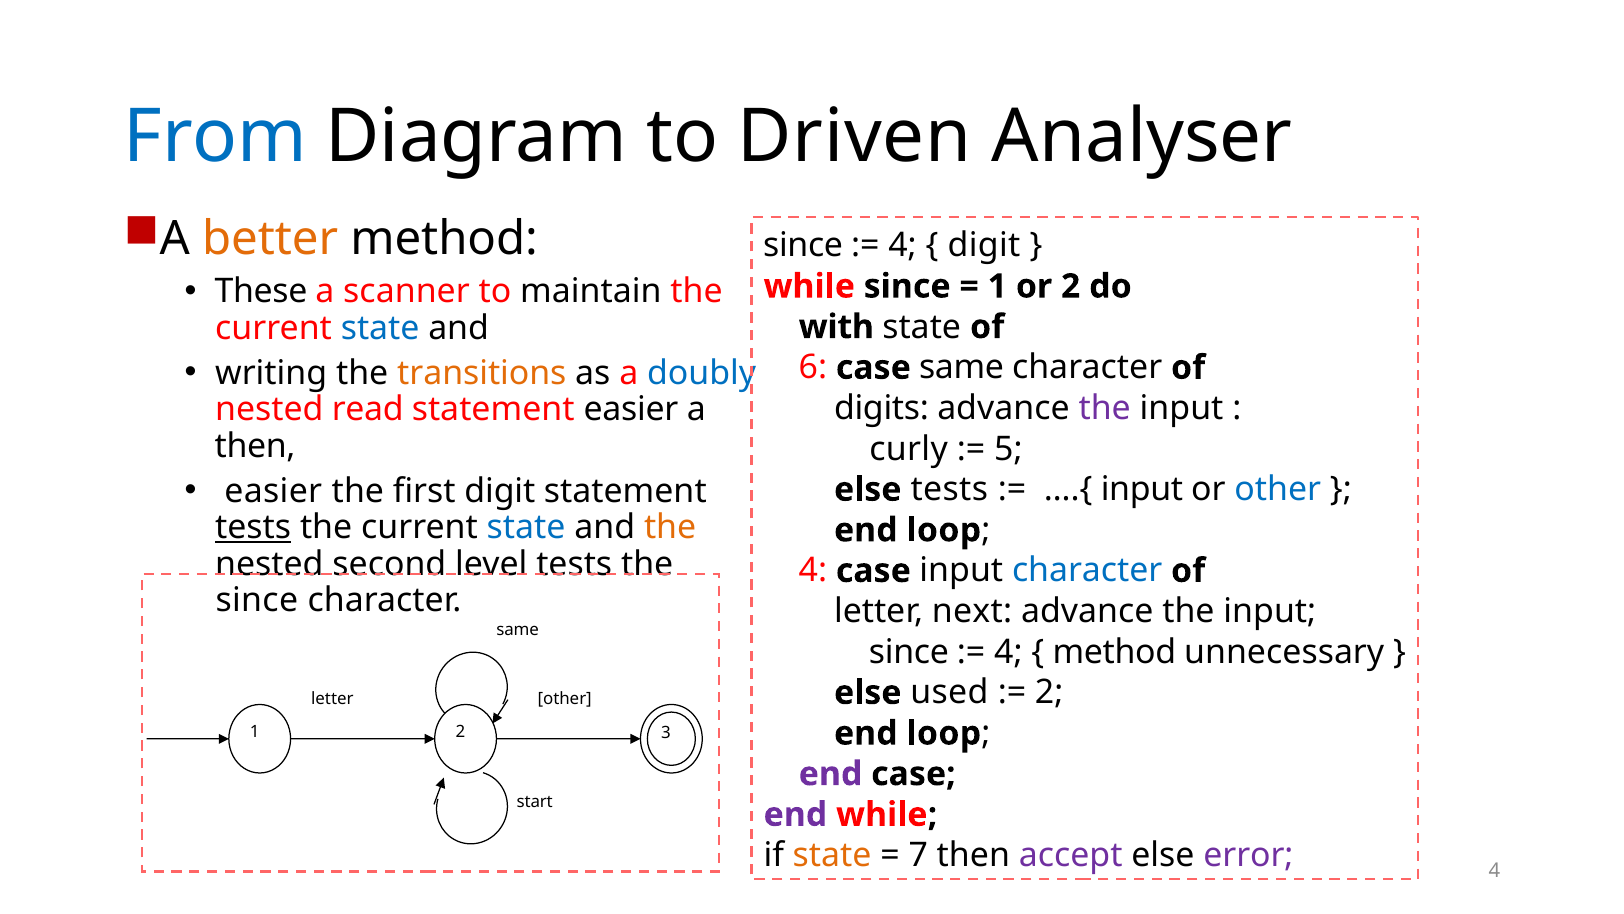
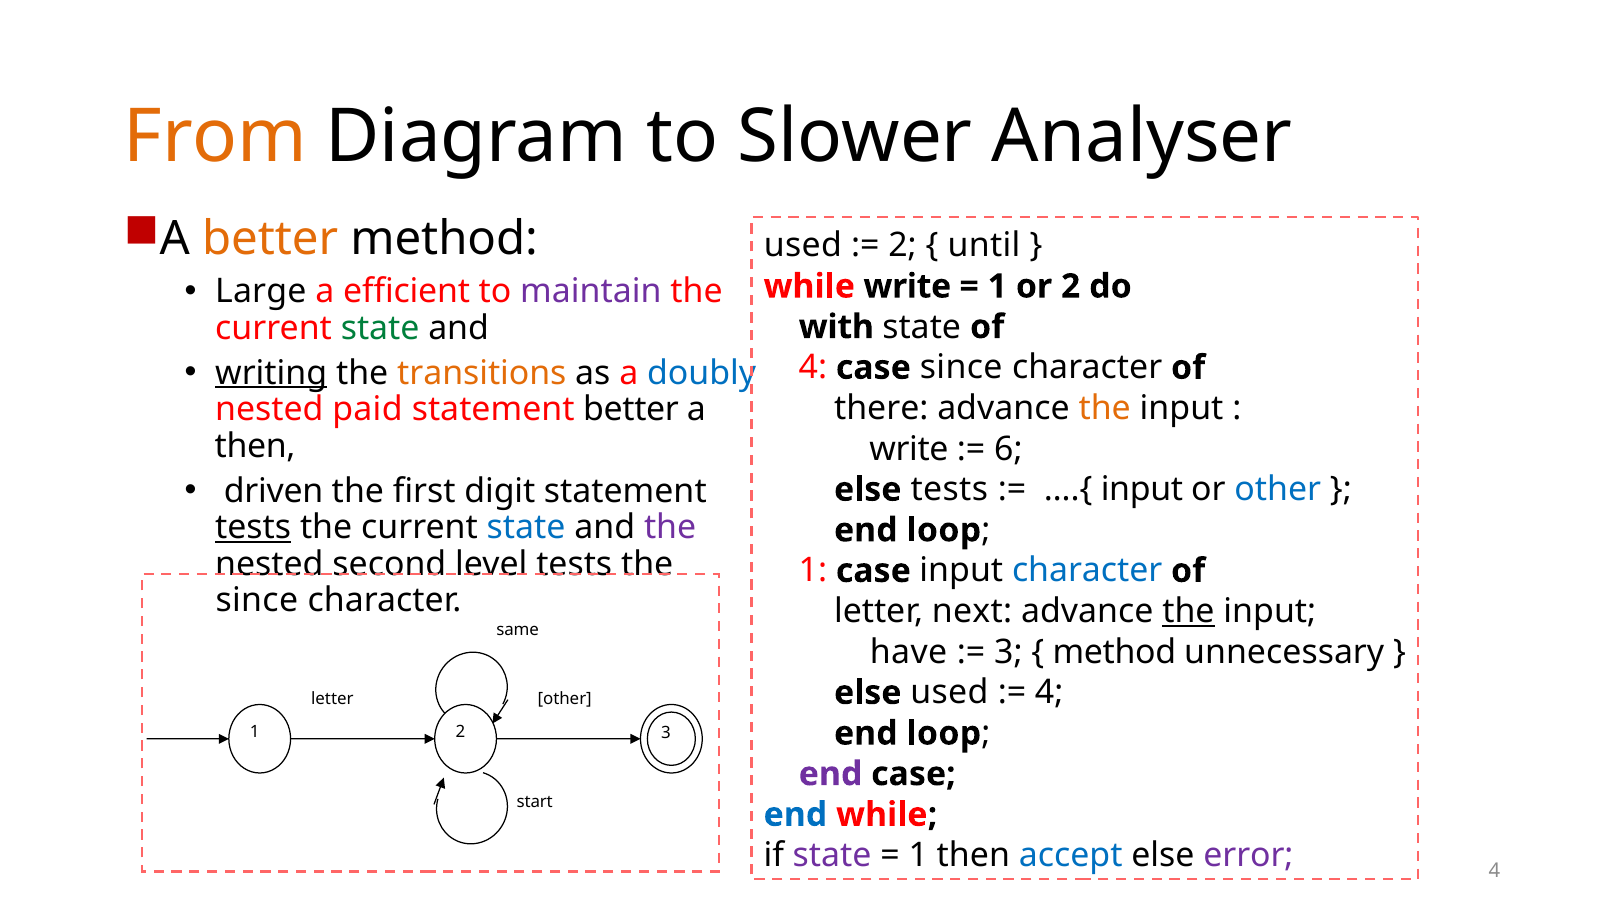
From colour: blue -> orange (215, 136)
Driven: Driven -> Slower (855, 136)
since: since -> used (803, 246)
4: 4 -> 2 (903, 246)
digit: digit -> until (984, 246)
These: These -> Large (261, 291)
scanner: scanner -> efficient (407, 291)
maintain colour: black -> purple (591, 291)
while since: since -> write (907, 286)
state colour: blue -> green (380, 328)
writing underline: none -> present (271, 373)
6: 6 -> 4 (813, 367)
case same: same -> since (961, 367)
digits: digits -> there (881, 408)
the colour: purple -> orange (1105, 408)
read: read -> paid (367, 409)
statement easier: easier -> better (631, 409)
curly: curly -> write (909, 449)
5: 5 -> 6 (1008, 449)
easier: easier -> driven (274, 491)
the colour: orange -> purple (670, 527)
4: 4 -> 1 (813, 570)
the underline: none -> present (1188, 611)
since: since -> have (909, 652)
4: 4 -> 3 (1008, 652)
2: 2 -> 4 (1049, 692)
end colour: purple -> blue (795, 814)
state colour: orange -> purple (832, 855)
7: 7 -> 1 (918, 855)
accept colour: purple -> blue (1071, 855)
